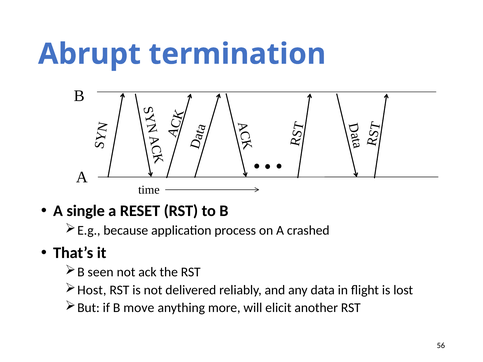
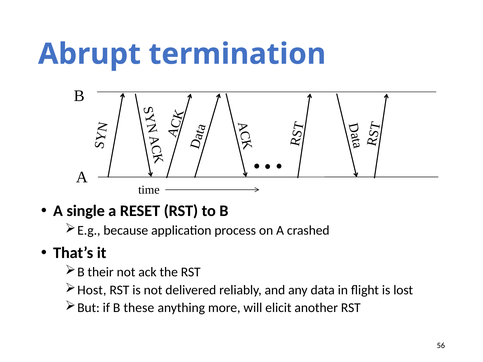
seen: seen -> their (101, 272)
move: move -> these (139, 308)
